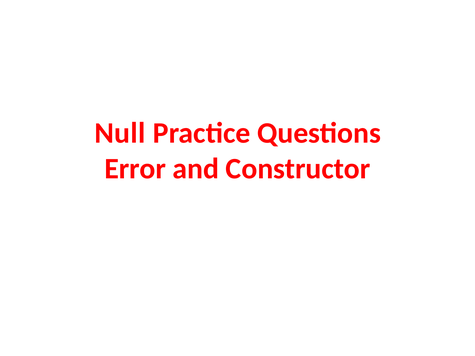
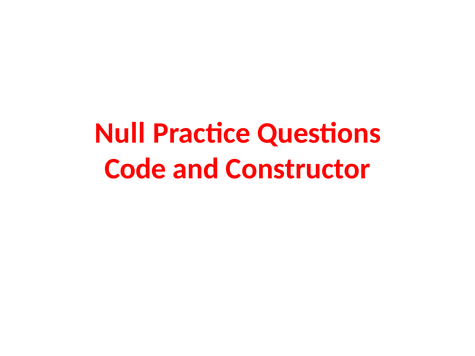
Error: Error -> Code (135, 169)
